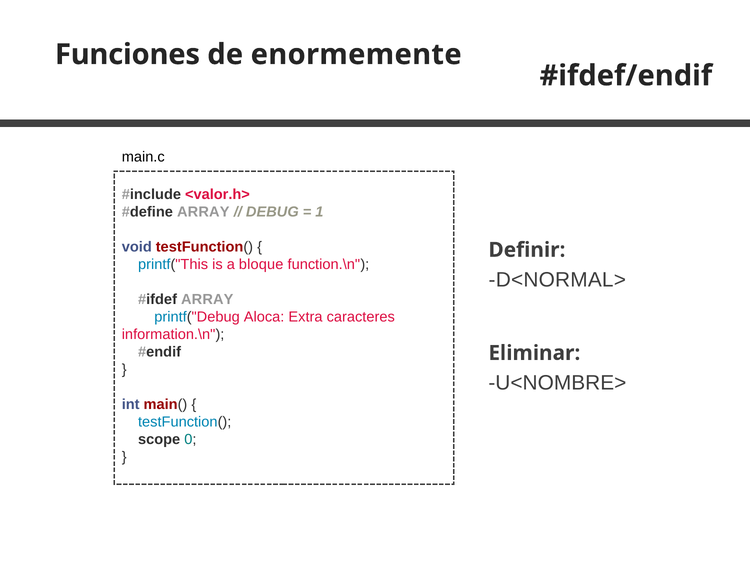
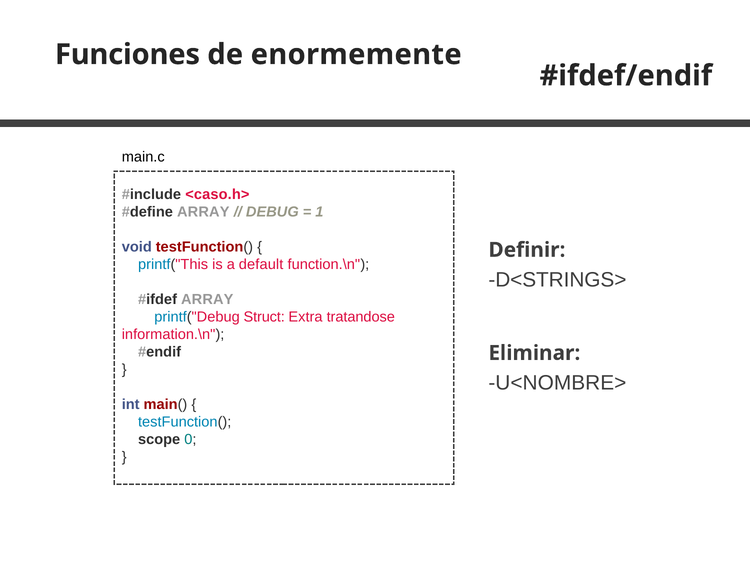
<valor.h>: <valor.h> -> <caso.h> (217, 195)
bloque: bloque -> default (261, 265)
D<NORMAL>: D<NORMAL> -> D<STRINGS> (557, 280)
Aloca: Aloca -> Struct (264, 317)
caracteres: caracteres -> tratandose (361, 317)
